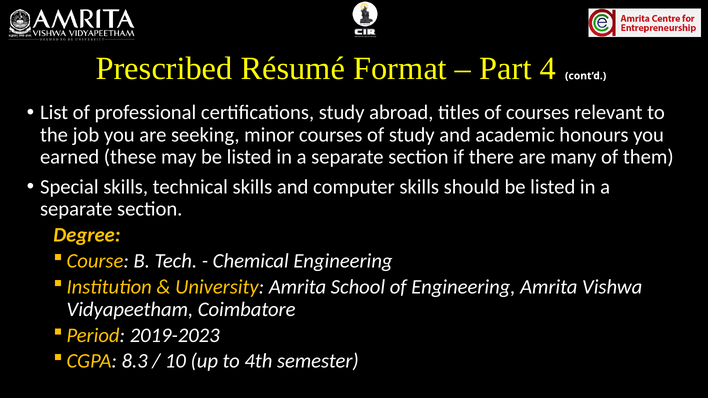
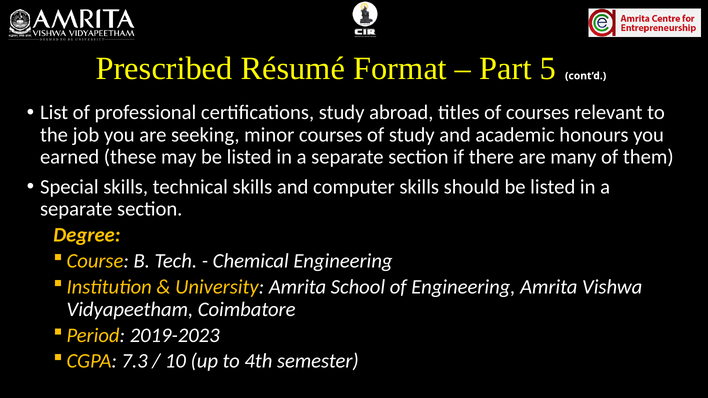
4: 4 -> 5 (548, 69)
8.3: 8.3 -> 7.3 (135, 361)
